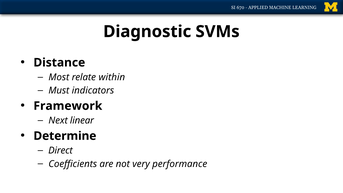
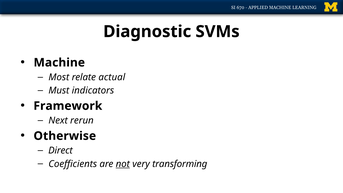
Distance: Distance -> Machine (59, 63)
within: within -> actual (112, 77)
linear: linear -> rerun (82, 120)
Determine: Determine -> Otherwise (65, 136)
not underline: none -> present (123, 164)
performance: performance -> transforming (180, 164)
